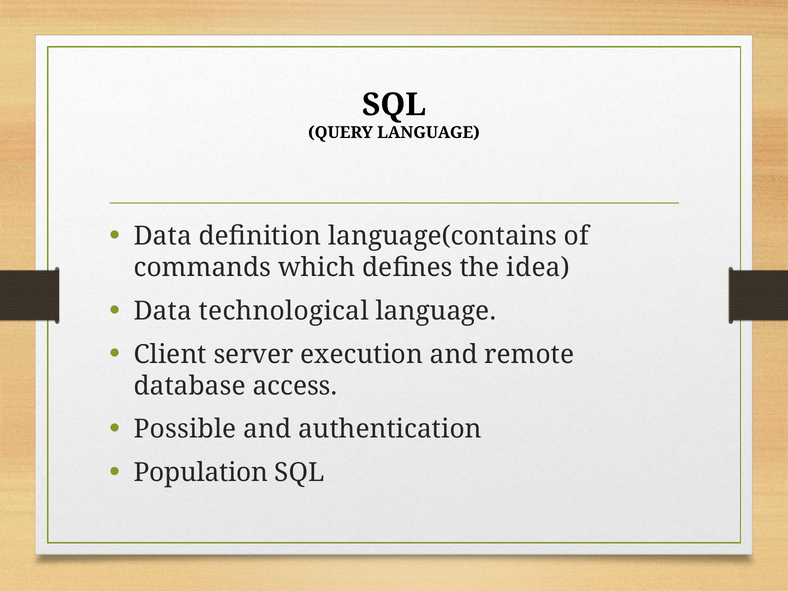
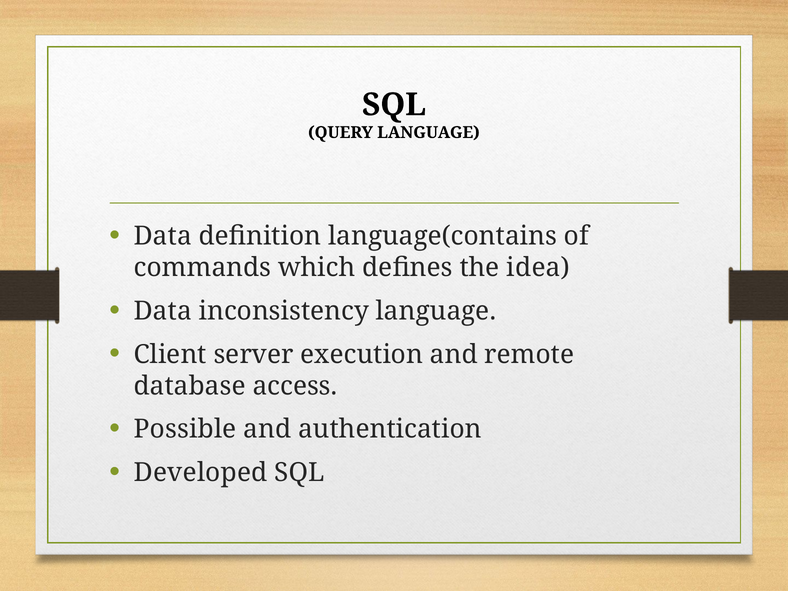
technological: technological -> inconsistency (284, 311)
Population: Population -> Developed (201, 473)
